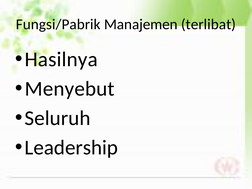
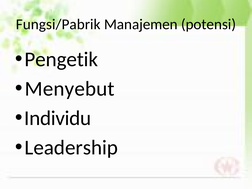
terlibat: terlibat -> potensi (209, 24)
Hasilnya: Hasilnya -> Pengetik (61, 59)
Seluruh: Seluruh -> Individu (58, 118)
